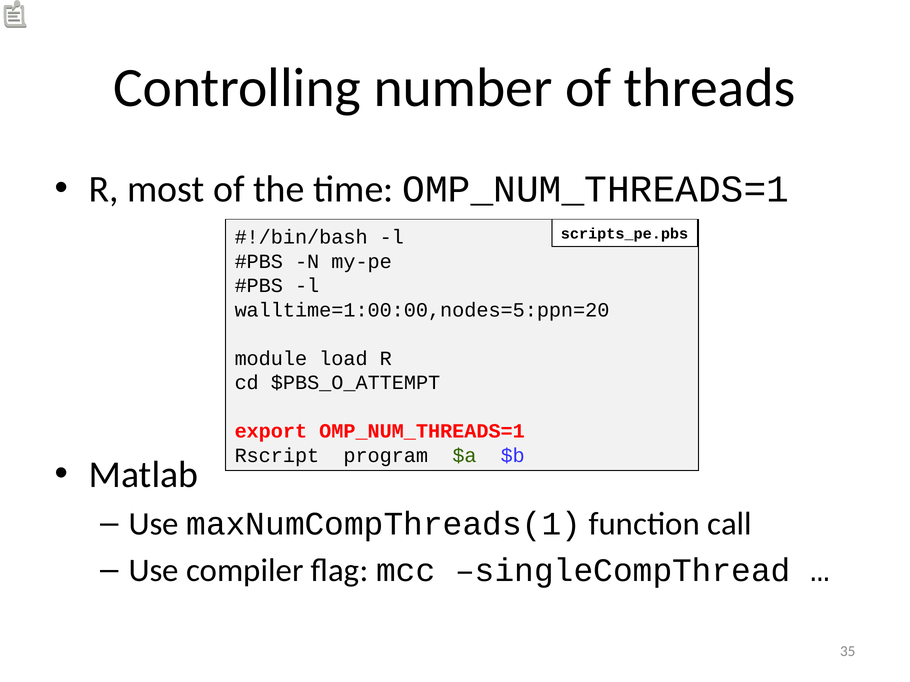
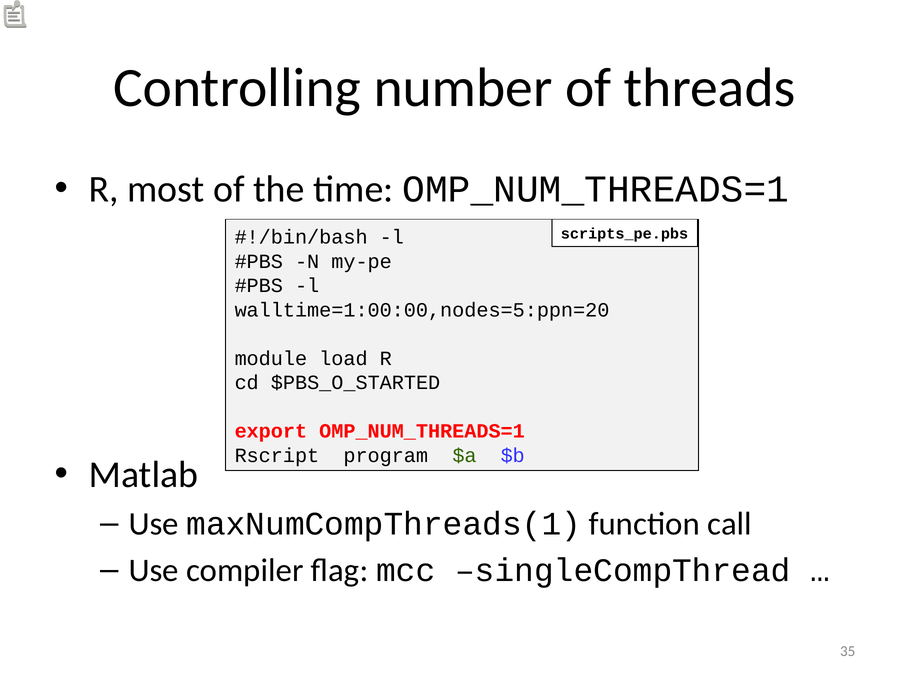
$PBS_O_ATTEMPT: $PBS_O_ATTEMPT -> $PBS_O_STARTED (356, 383)
